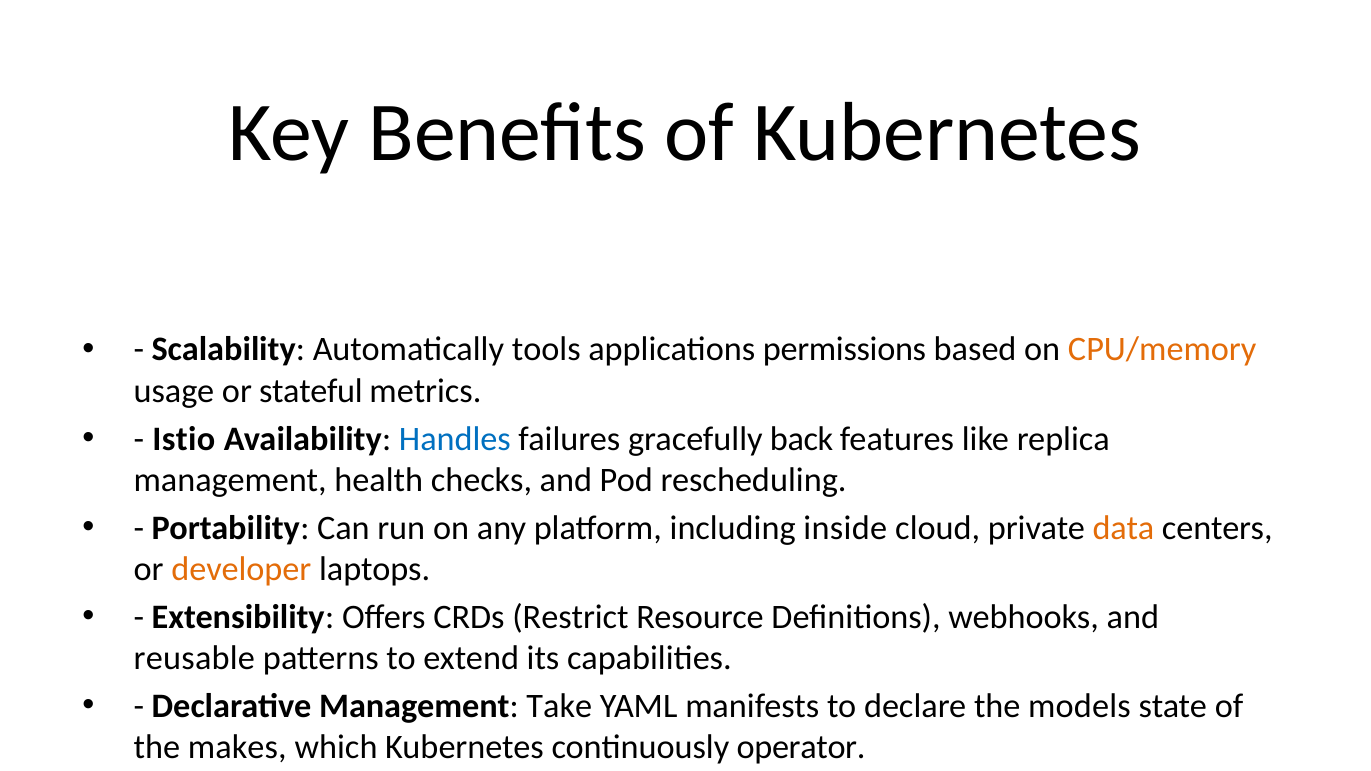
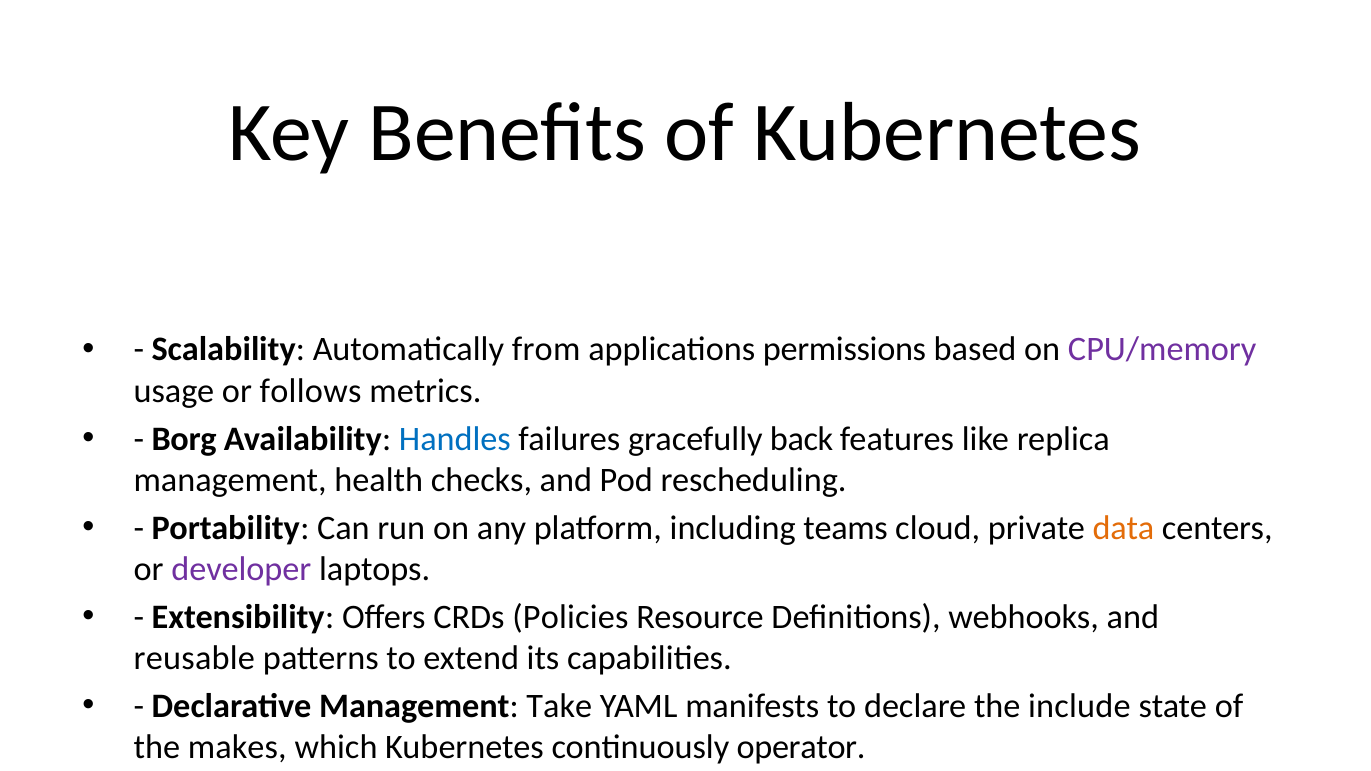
tools: tools -> from (546, 350)
CPU/memory colour: orange -> purple (1162, 350)
stateful: stateful -> follows (311, 391)
Istio: Istio -> Borg (184, 439)
inside: inside -> teams (846, 528)
developer colour: orange -> purple (241, 569)
Restrict: Restrict -> Policies (570, 617)
models: models -> include (1079, 706)
